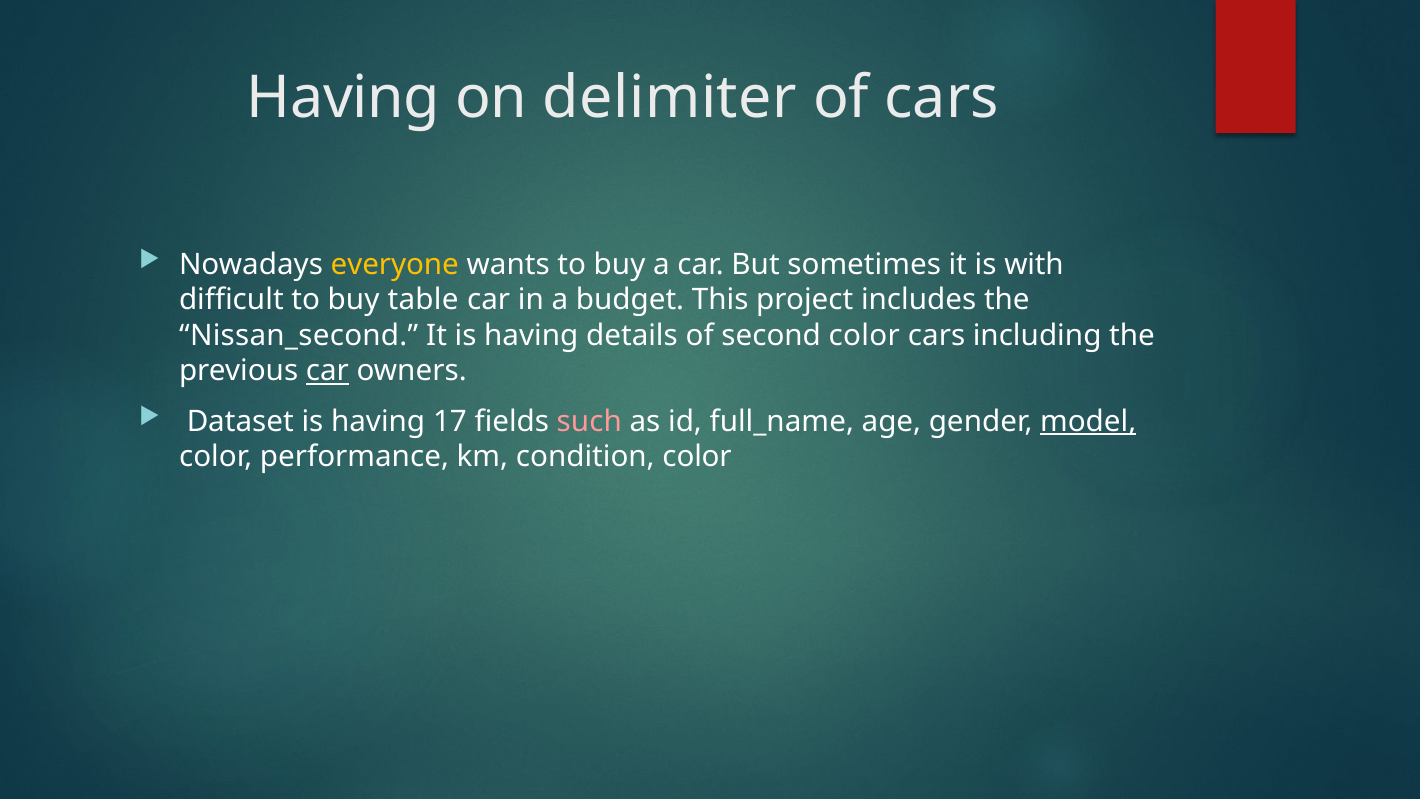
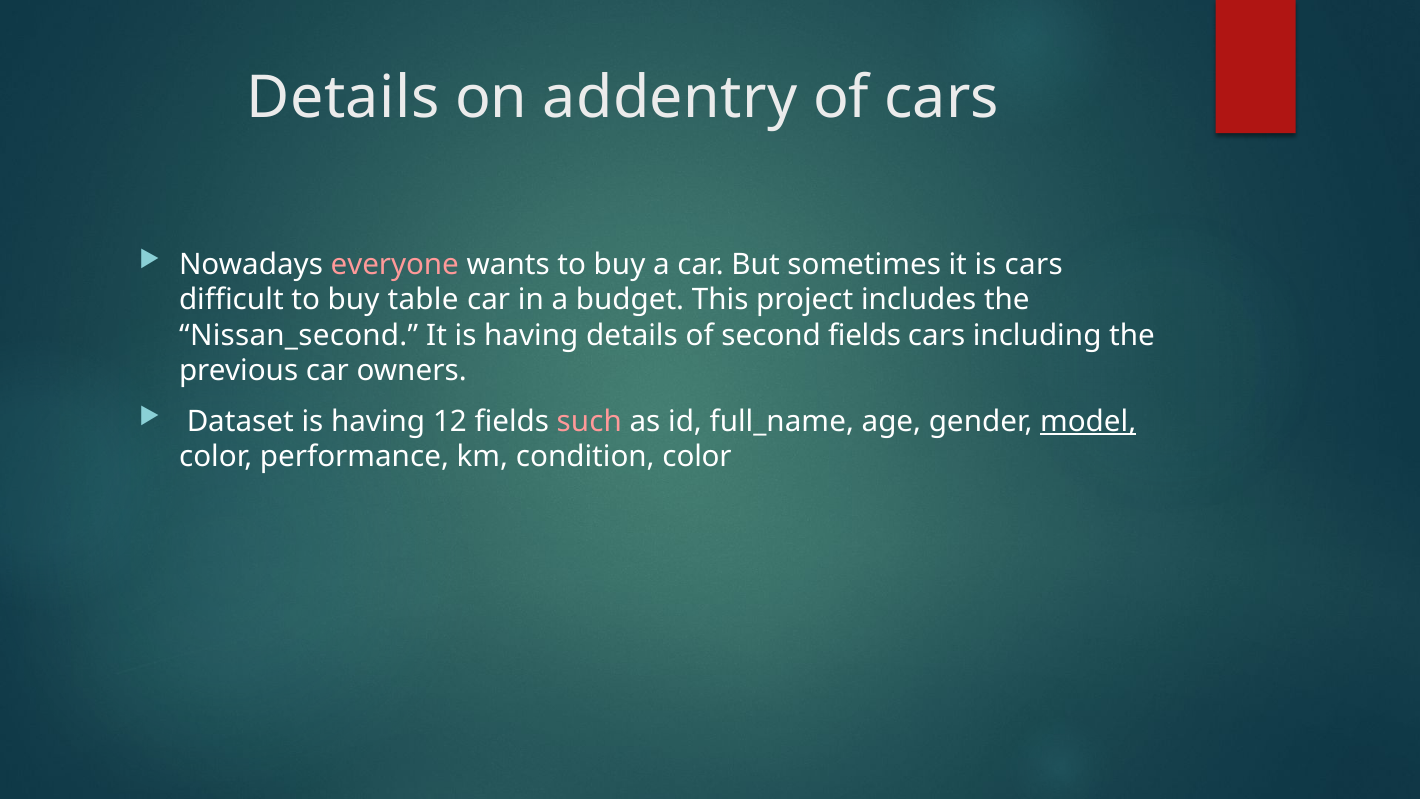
Having: Having -> Details (343, 98)
delimiter: delimiter -> addentry (670, 98)
everyone colour: yellow -> pink (395, 264)
is with: with -> cars (1034, 264)
second color: color -> fields (865, 335)
car underline: present -> none (327, 371)
17: 17 -> 12 (450, 421)
